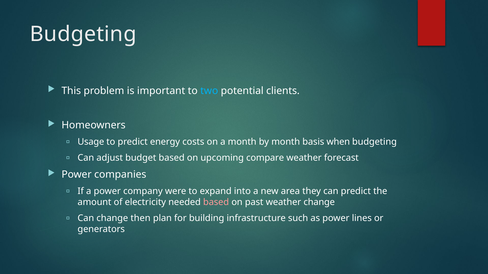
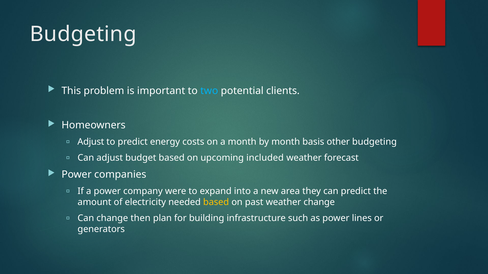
Usage: Usage -> Adjust (91, 142)
when: when -> other (338, 142)
compare: compare -> included (265, 158)
based colour: pink -> yellow (216, 202)
